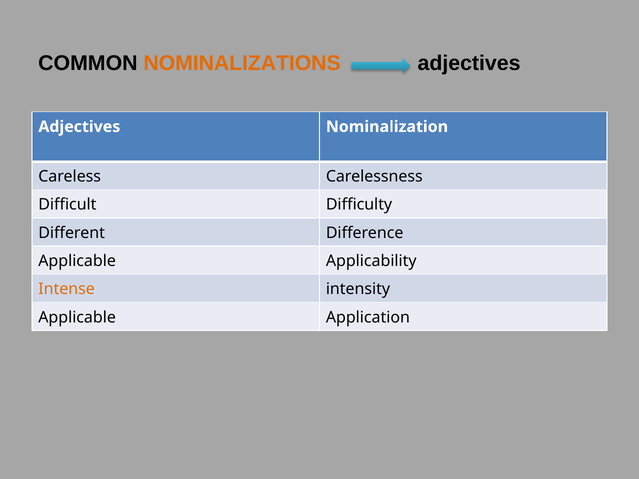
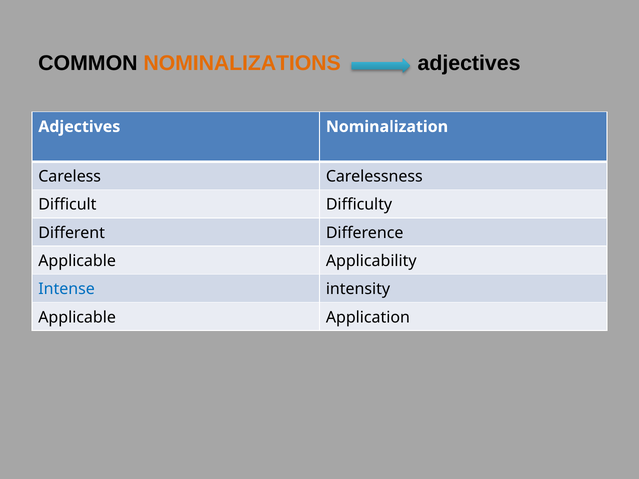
Intense colour: orange -> blue (67, 289)
